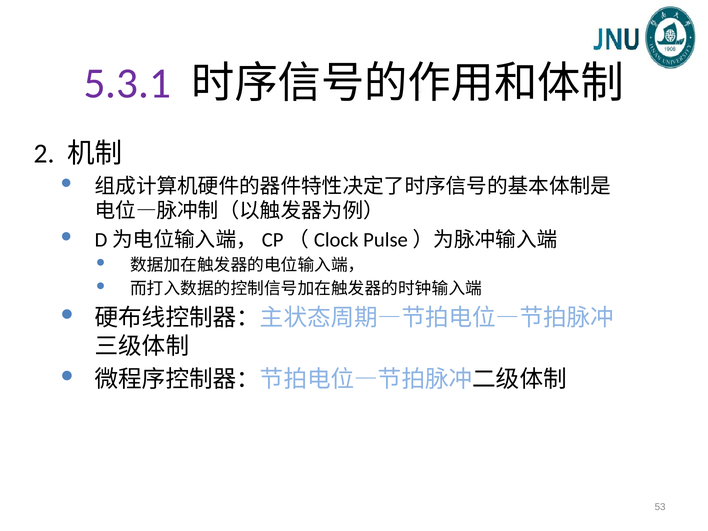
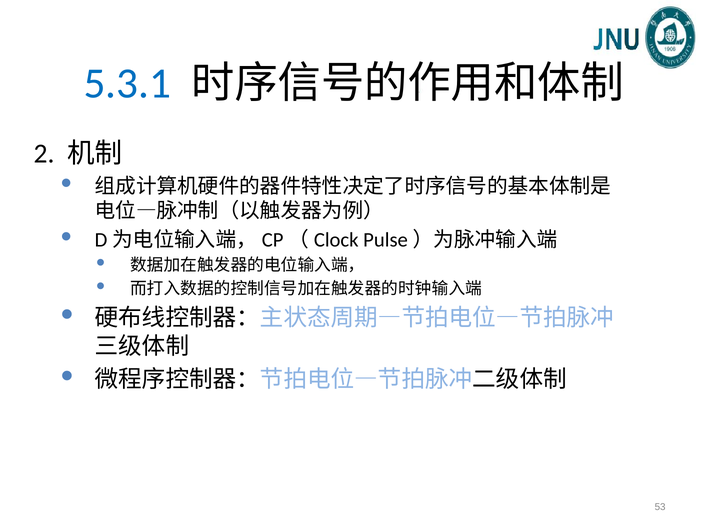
5.3.1 colour: purple -> blue (127, 83)
